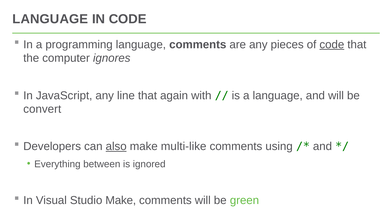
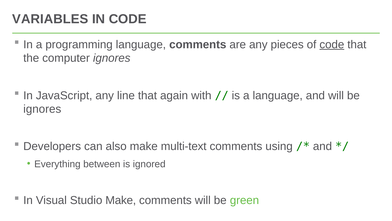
LANGUAGE: LANGUAGE -> VARIABLES (50, 19)
convert: convert -> ignores (42, 109)
also underline: present -> none (116, 146)
multi-like: multi-like -> multi-text (184, 146)
